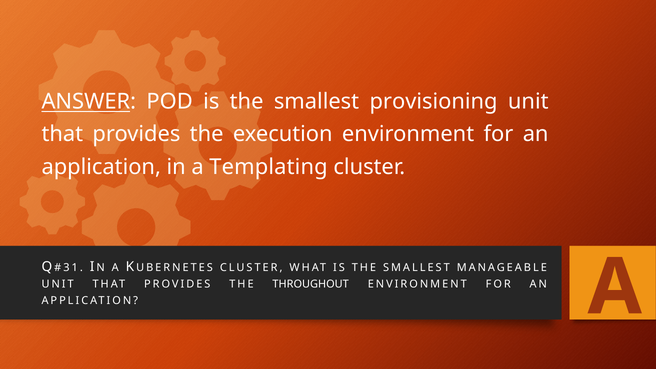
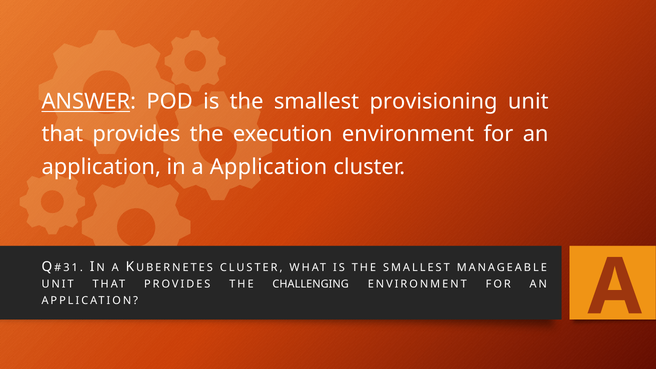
a Templating: Templating -> Application (268, 167)
THROUGHOUT: THROUGHOUT -> CHALLENGING (311, 284)
